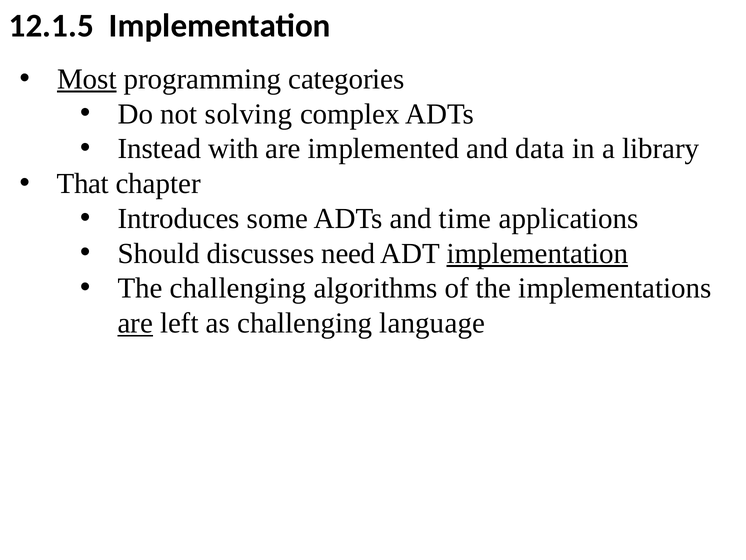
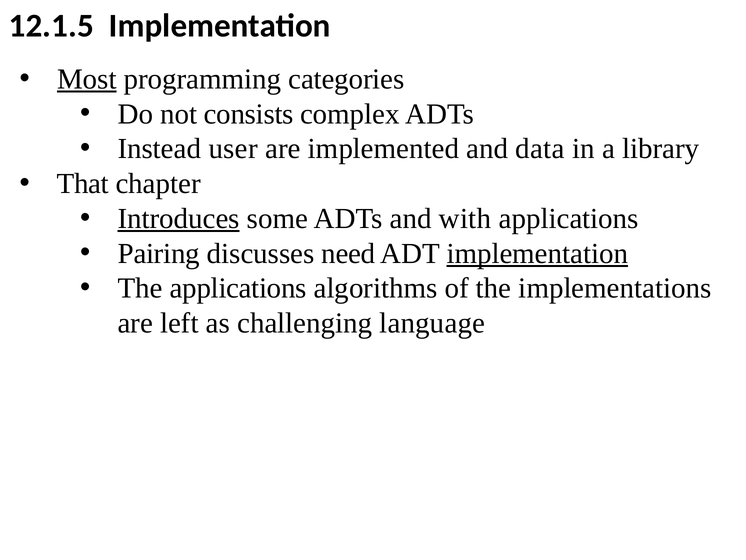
solving: solving -> consists (249, 114)
with: with -> user (233, 149)
Introduces underline: none -> present (179, 218)
time: time -> with (465, 218)
Should: Should -> Pairing (159, 253)
The challenging: challenging -> applications (238, 288)
are underline: present -> none (135, 323)
